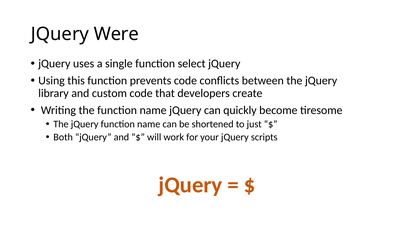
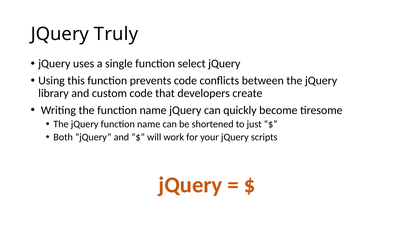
Were: Were -> Truly (116, 34)
